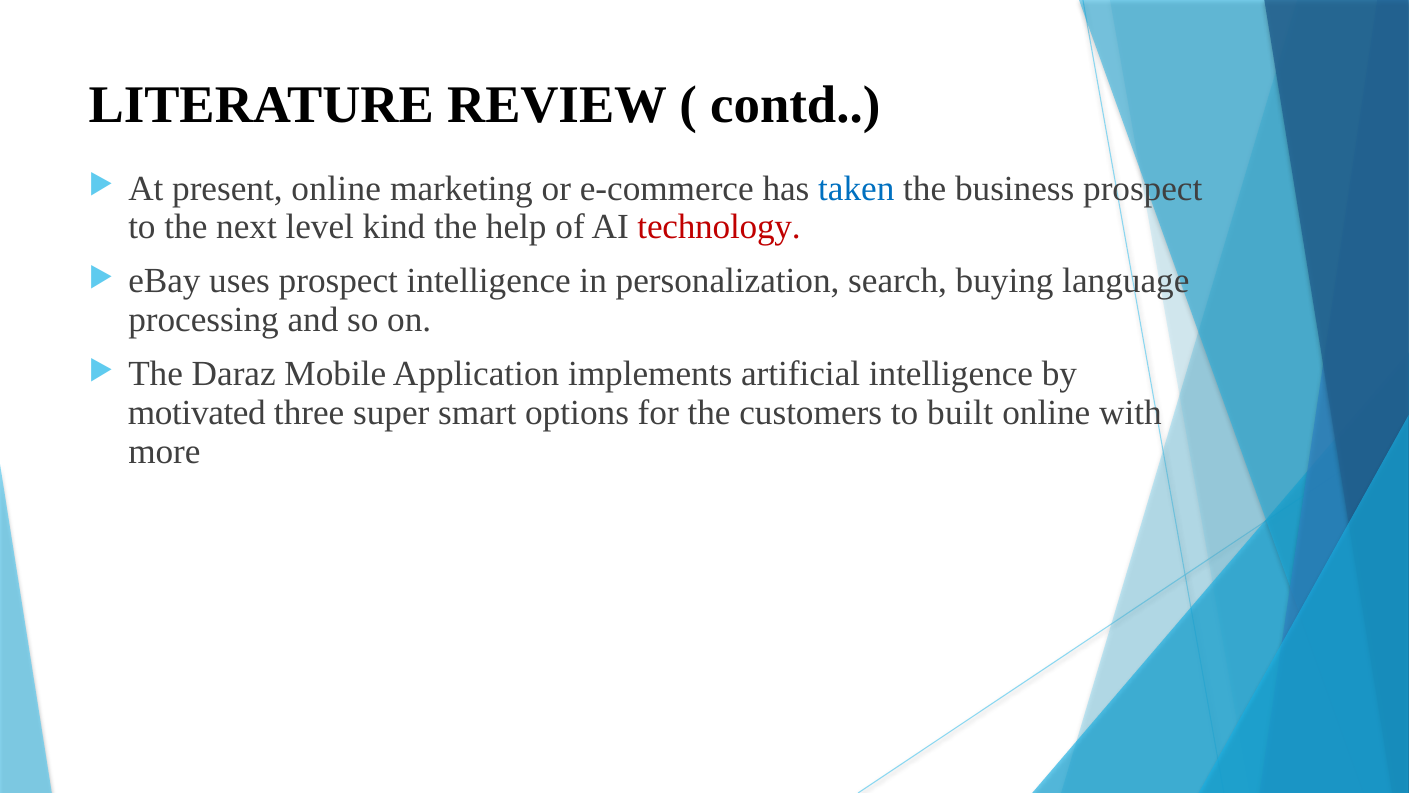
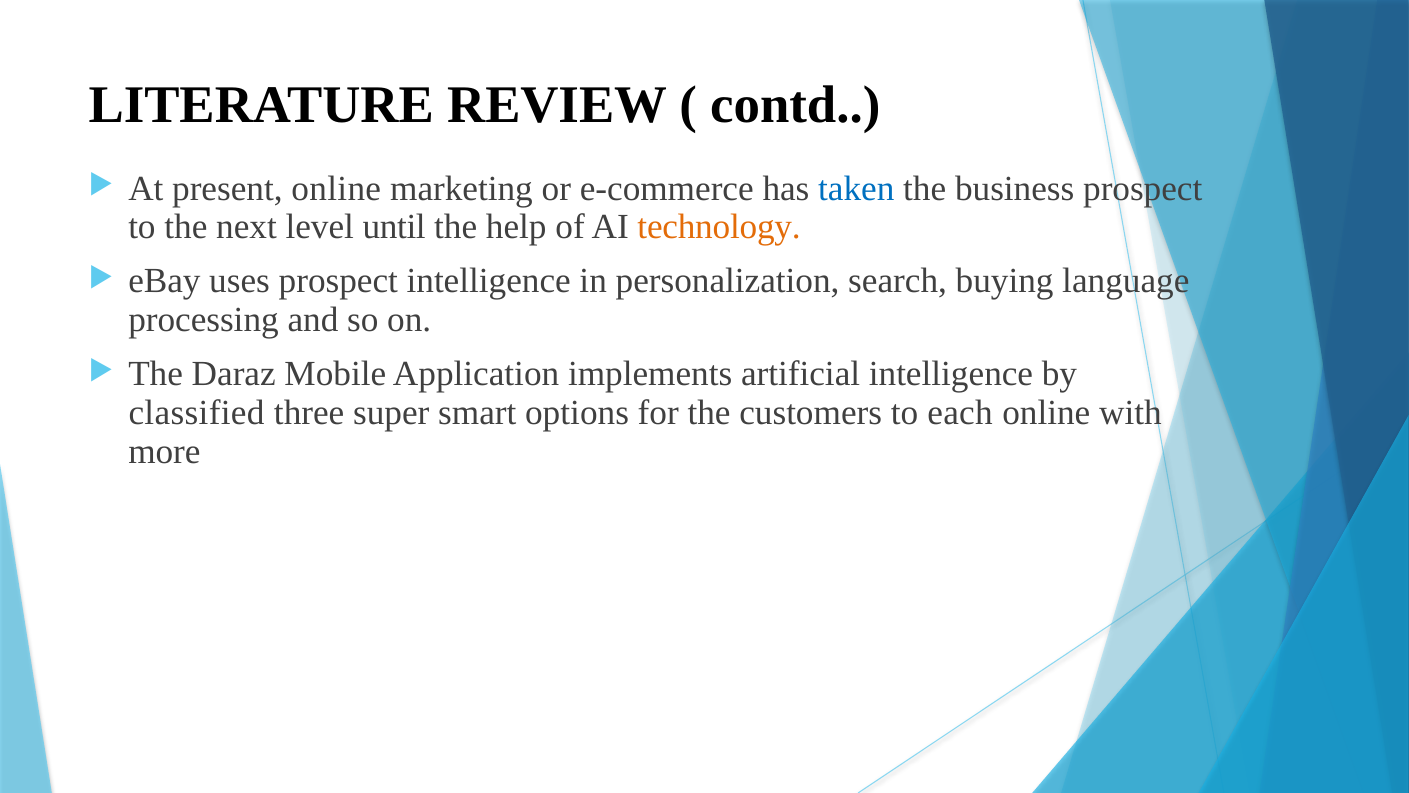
kind: kind -> until (394, 227)
technology colour: red -> orange (719, 227)
motivated: motivated -> classified (197, 412)
built: built -> each (960, 412)
